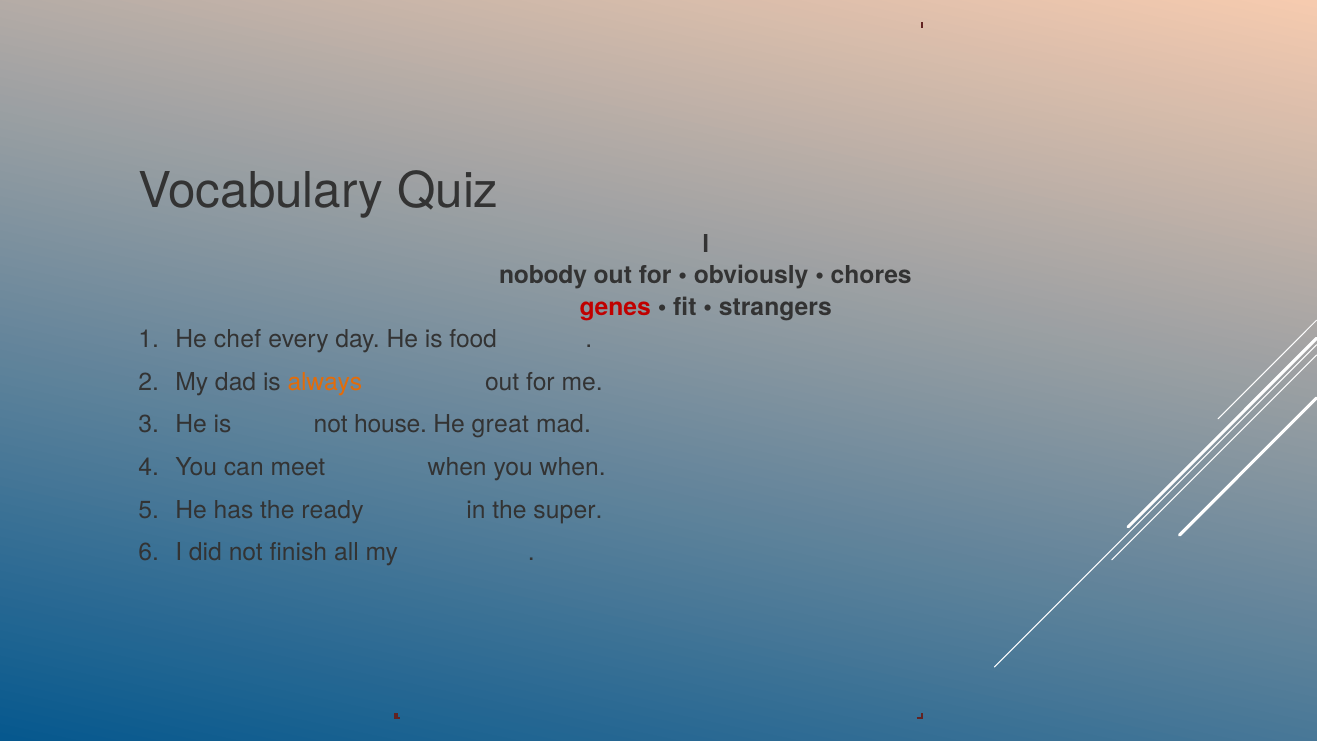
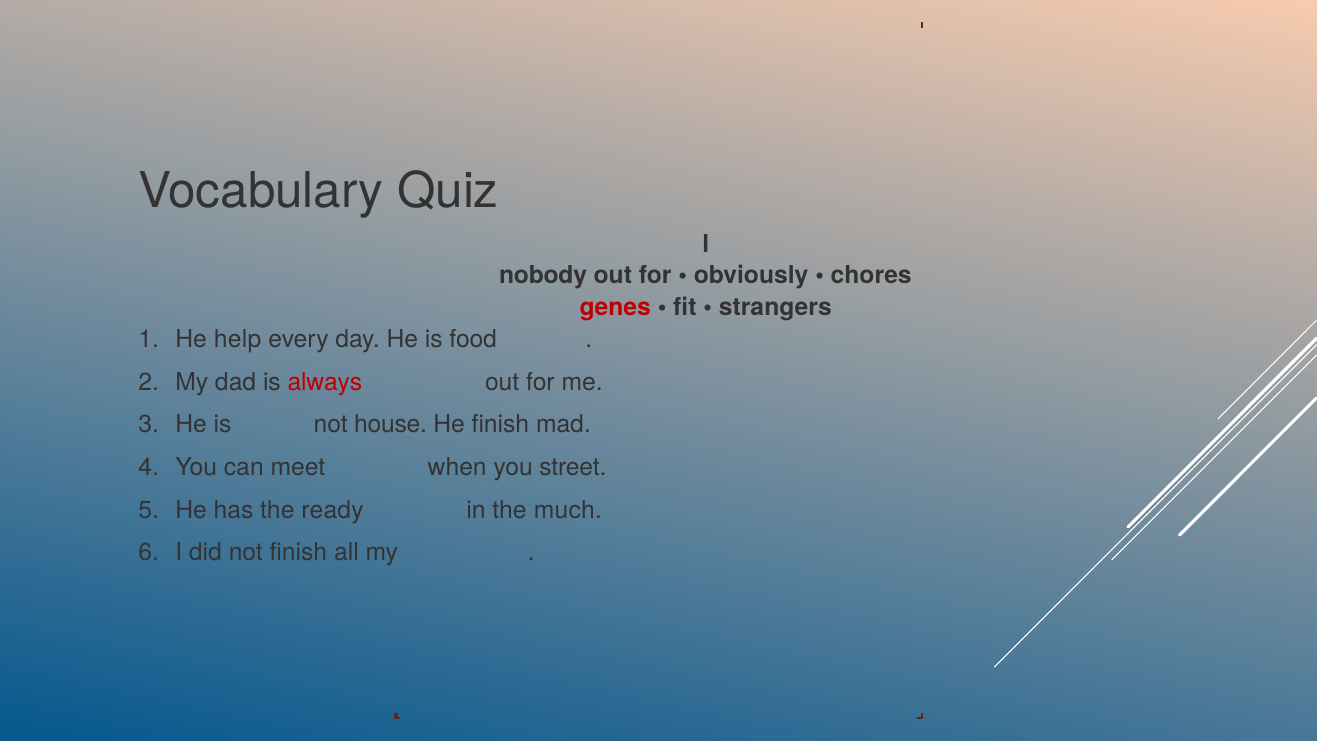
chef: chef -> help (238, 339)
always colour: orange -> red (325, 382)
He great: great -> finish (500, 424)
you when: when -> street (573, 467)
super: super -> much (568, 510)
